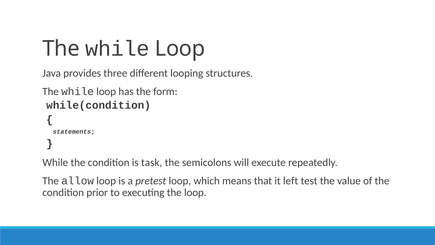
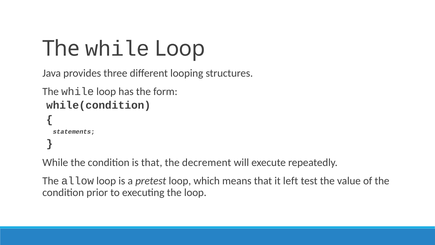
is task: task -> that (152, 162)
semicolons: semicolons -> decrement (207, 162)
